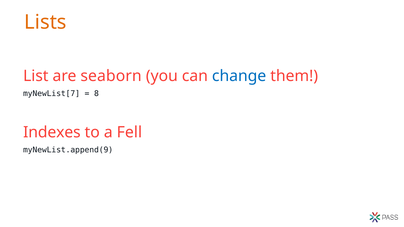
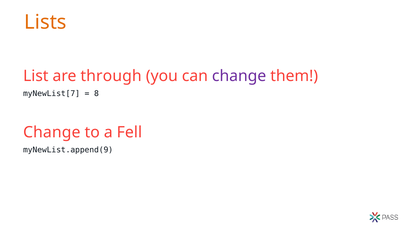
seaborn: seaborn -> through (111, 76)
change colour: blue -> purple (239, 76)
Indexes: Indexes -> Change (52, 133)
